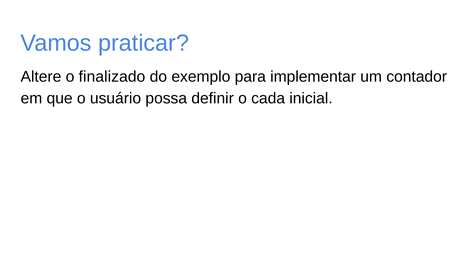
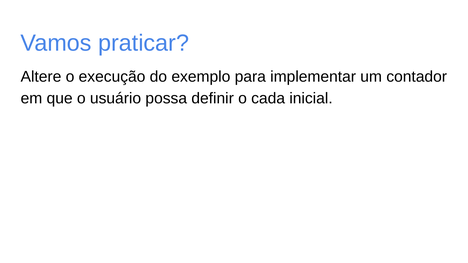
finalizado: finalizado -> execução (112, 77)
